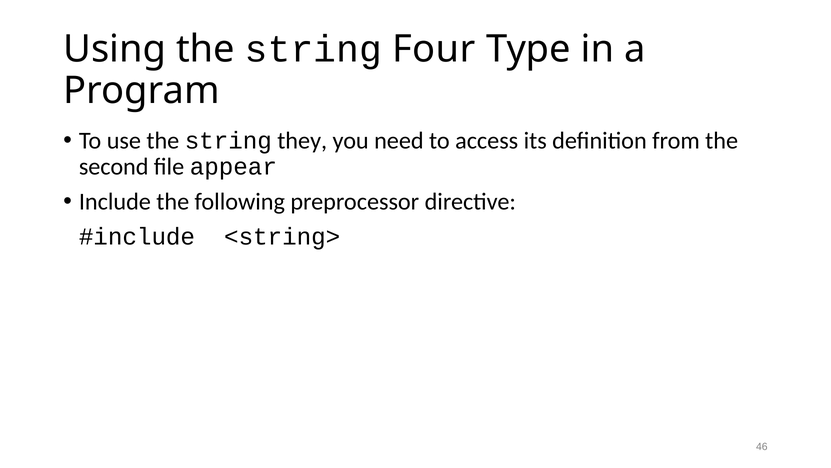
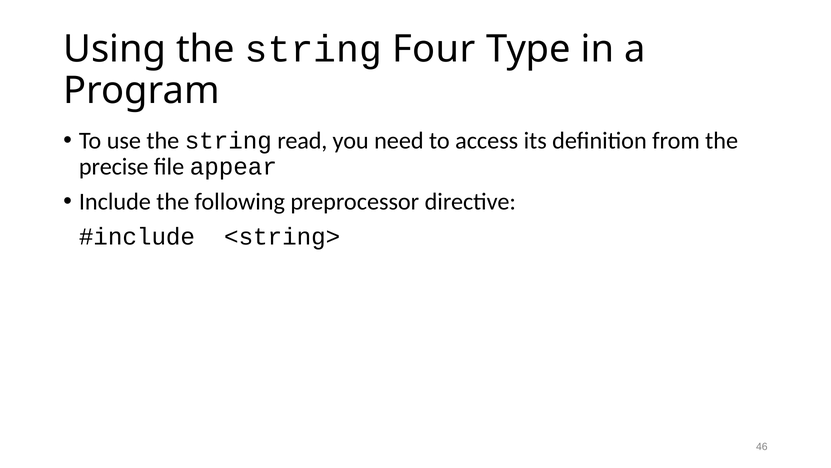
they: they -> read (302, 140)
second: second -> precise (114, 167)
